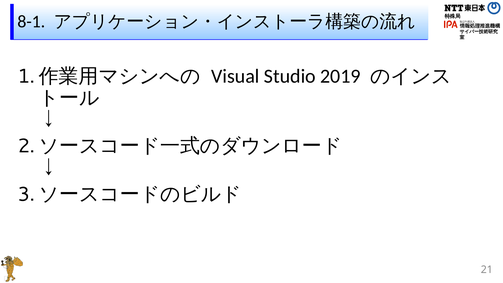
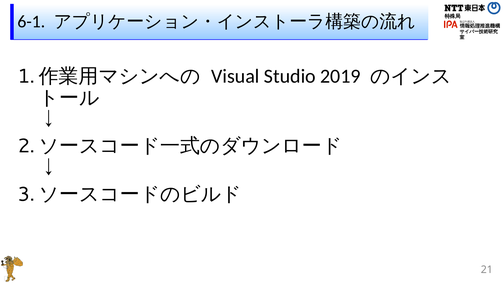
8-1: 8-1 -> 6-1 (31, 22)
